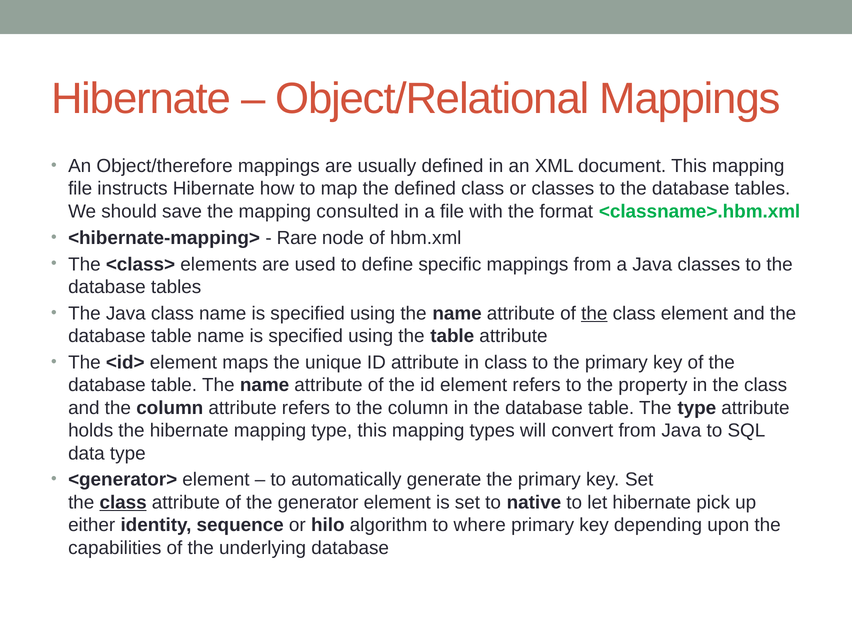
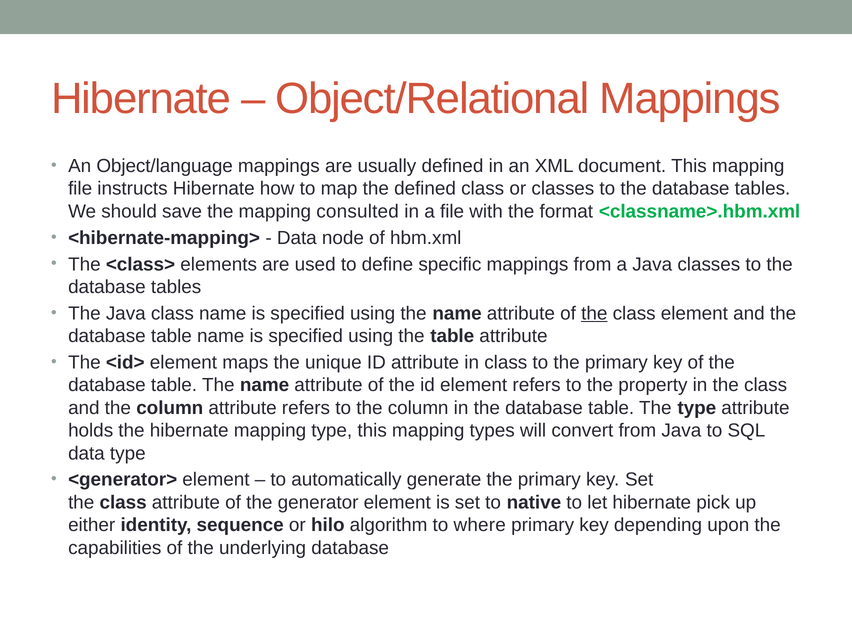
Object/therefore: Object/therefore -> Object/language (165, 166)
Rare: Rare -> Data (297, 238)
class underline: present -> none (123, 502)
